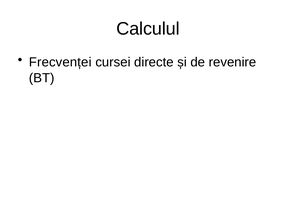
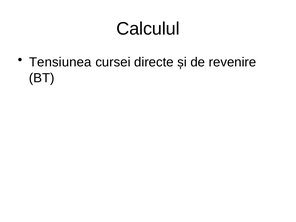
Frecvenței: Frecvenței -> Tensiunea (60, 62)
